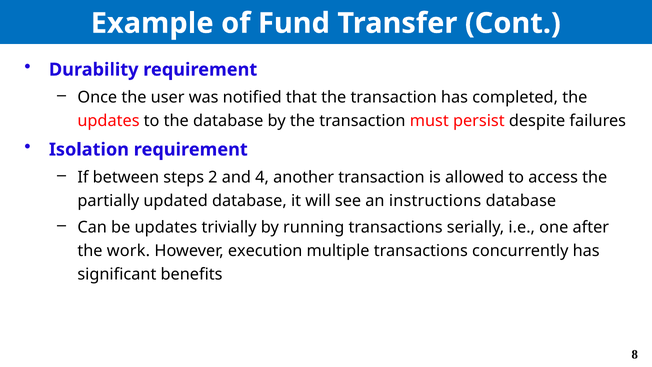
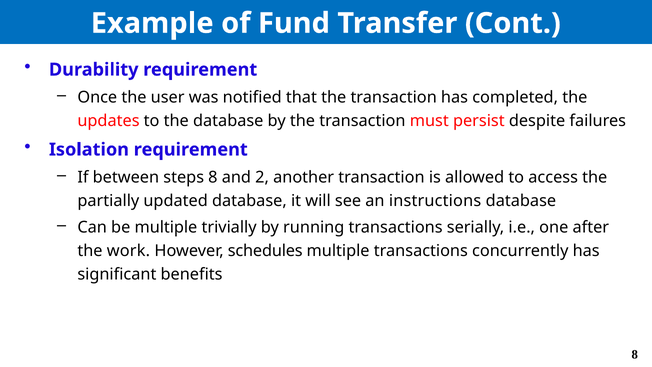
steps 2: 2 -> 8 (213, 177)
4: 4 -> 2 (262, 177)
be updates: updates -> multiple (166, 227)
execution: execution -> schedules (265, 251)
